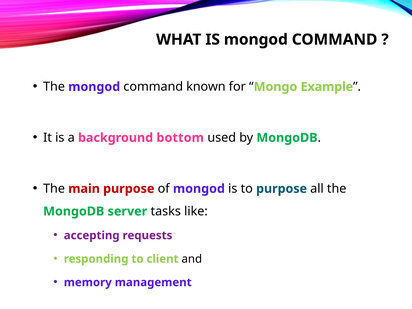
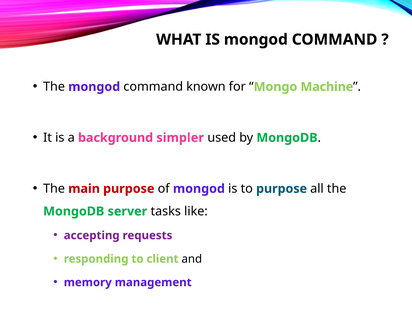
Example: Example -> Machine (327, 87)
bottom: bottom -> simpler (180, 138)
